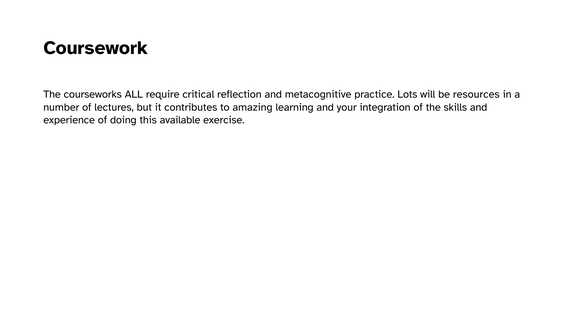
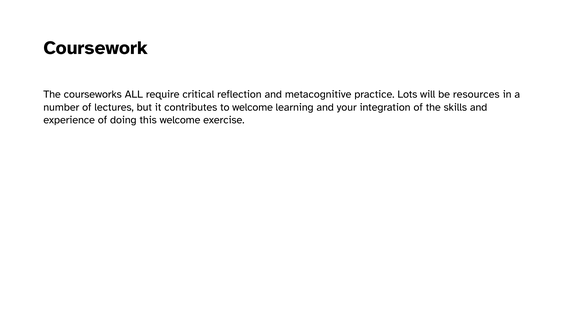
to amazing: amazing -> welcome (253, 107)
this available: available -> welcome (180, 120)
